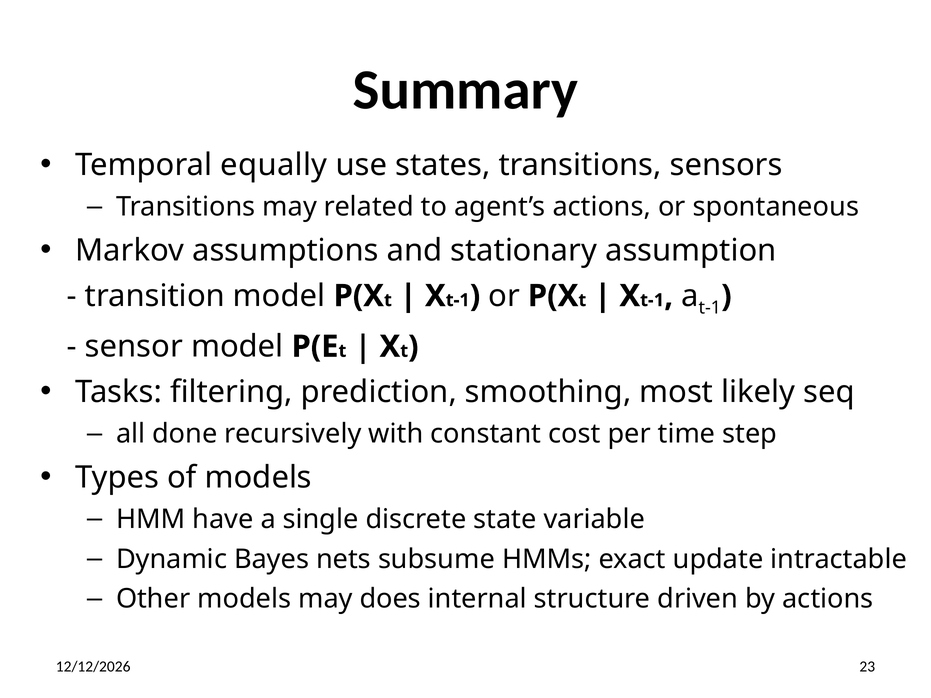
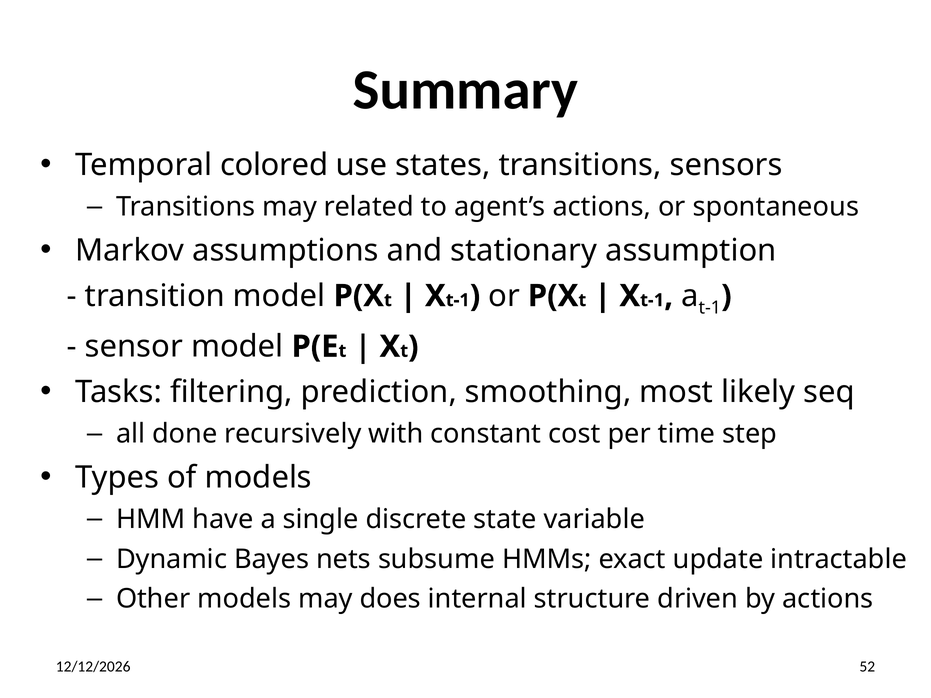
equally: equally -> colored (274, 165)
23: 23 -> 52 (867, 667)
